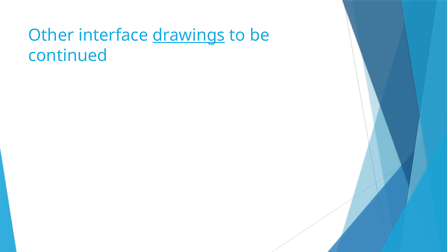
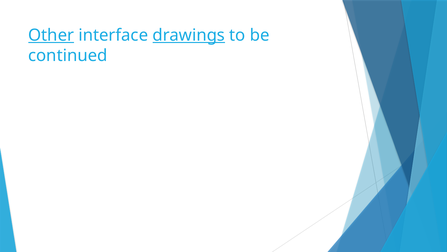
Other underline: none -> present (51, 35)
